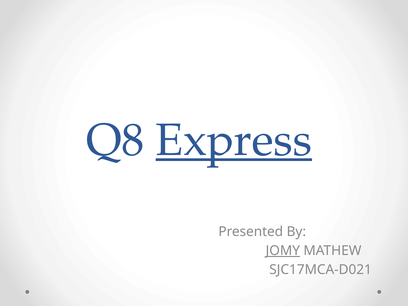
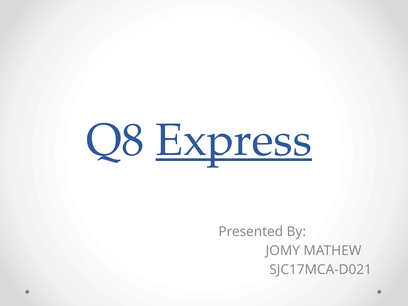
JOMY underline: present -> none (283, 251)
